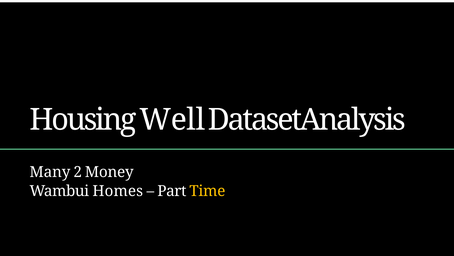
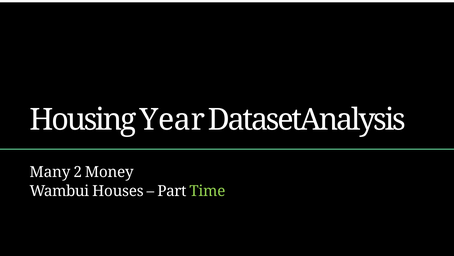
Well: Well -> Year (172, 120)
Homes: Homes -> Houses (118, 191)
Time colour: yellow -> light green (207, 191)
